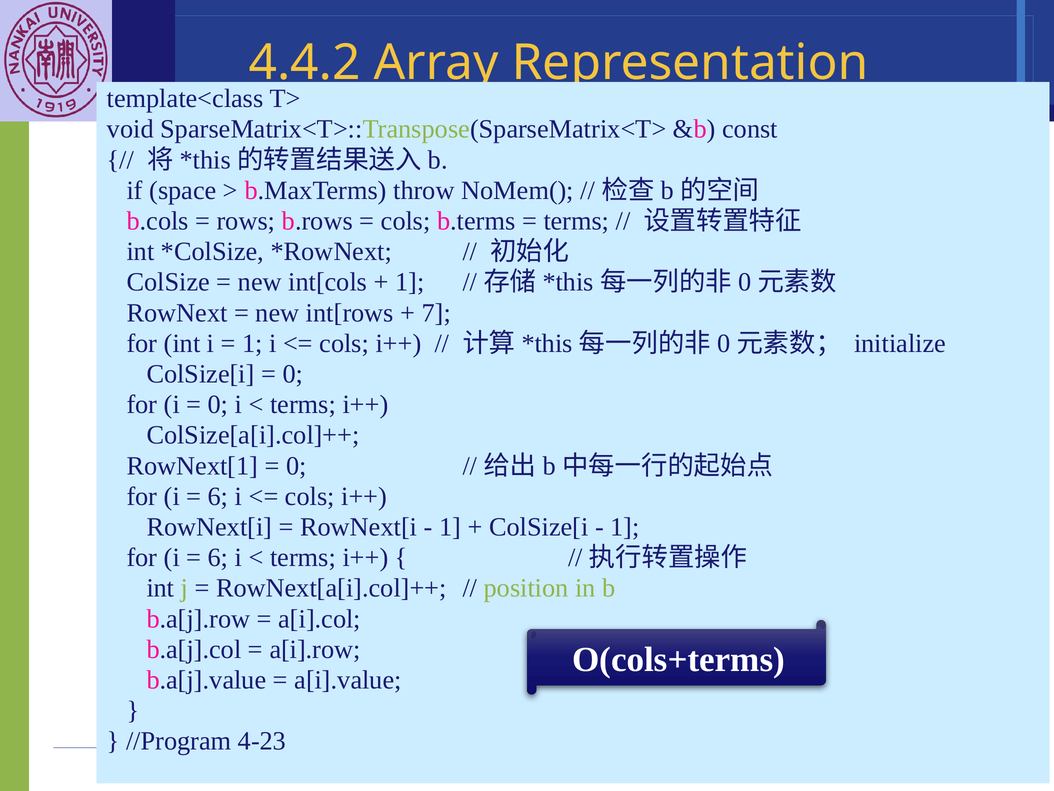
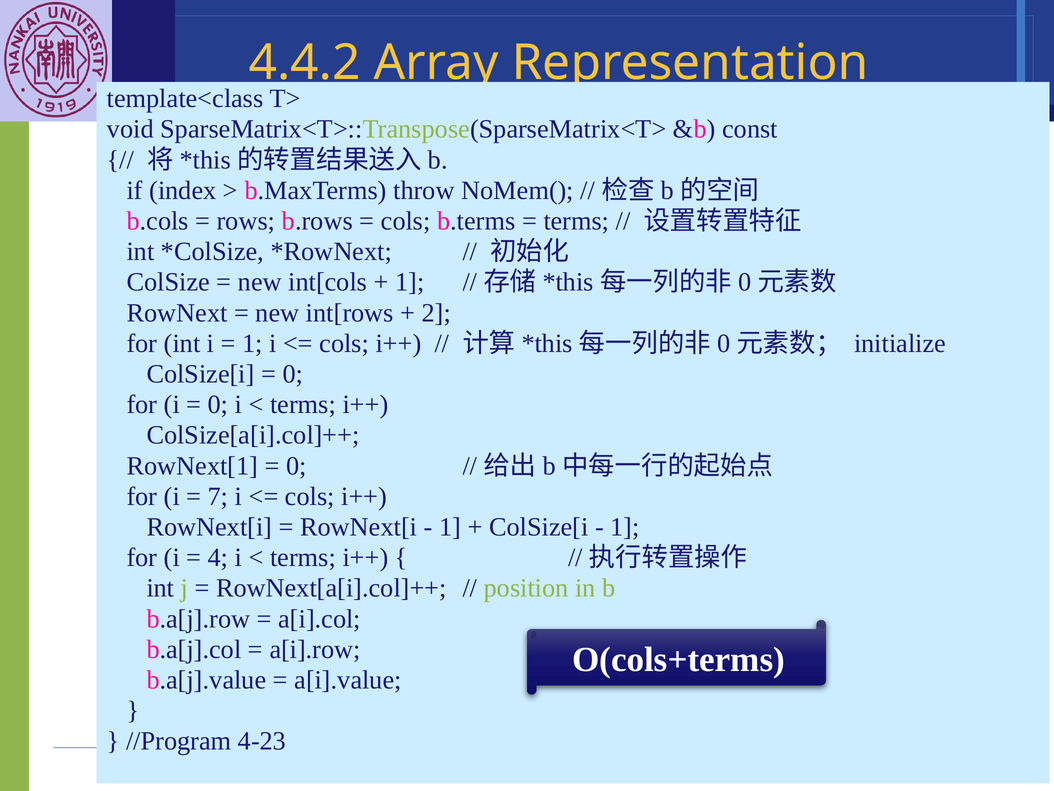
space: space -> index (183, 190)
7: 7 -> 2 (436, 313)
6: 6 -> 7 (218, 496)
6: 6 -> 4 (218, 557)
